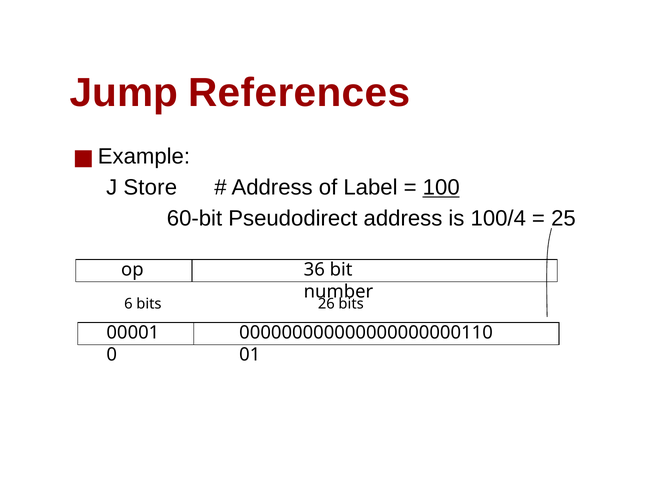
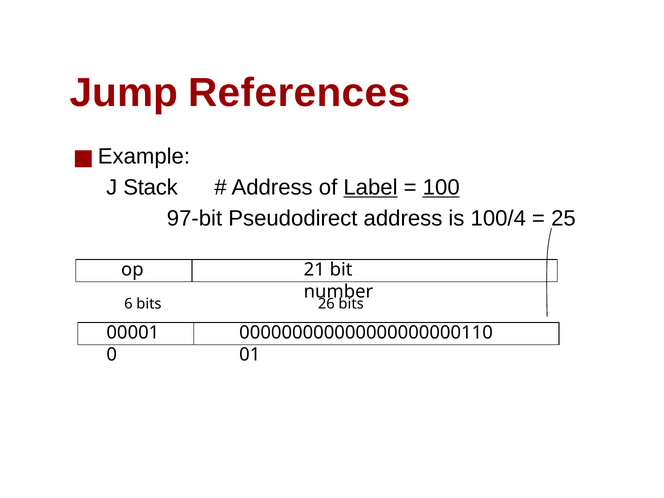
Store: Store -> Stack (150, 187)
Label underline: none -> present (370, 187)
60-bit: 60-bit -> 97-bit (195, 218)
36: 36 -> 21 (314, 270)
